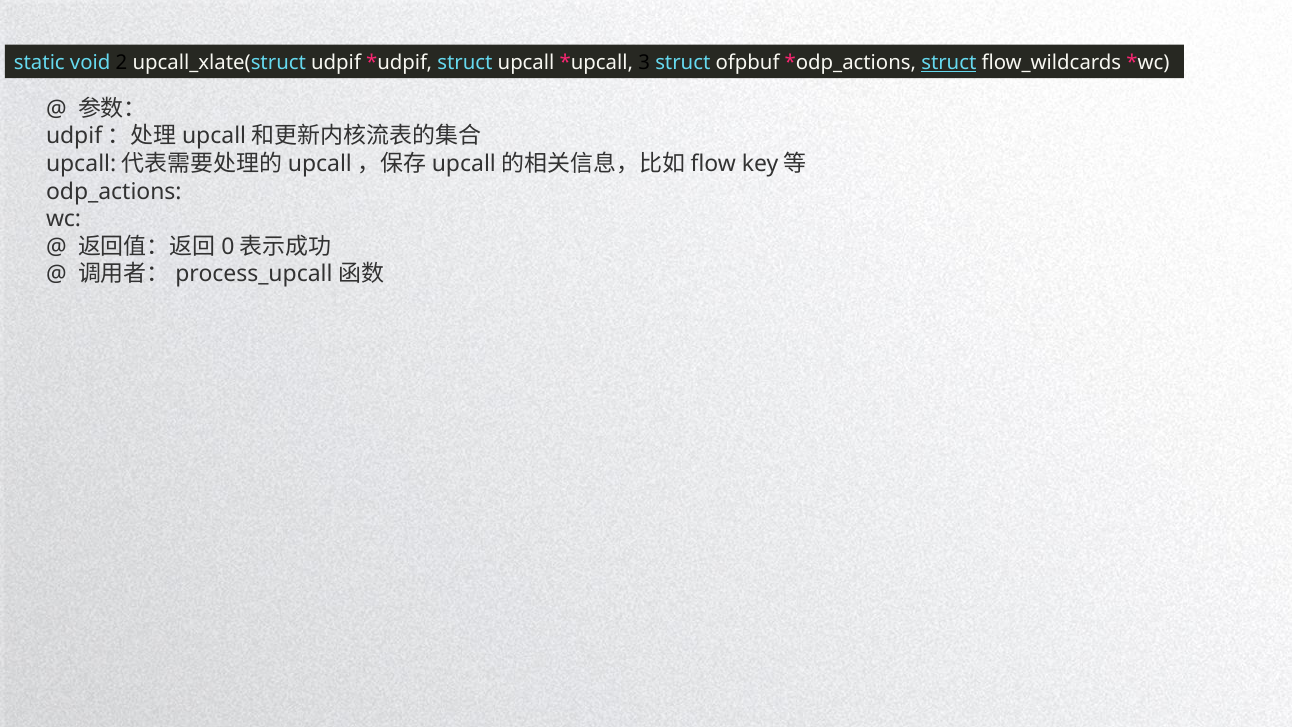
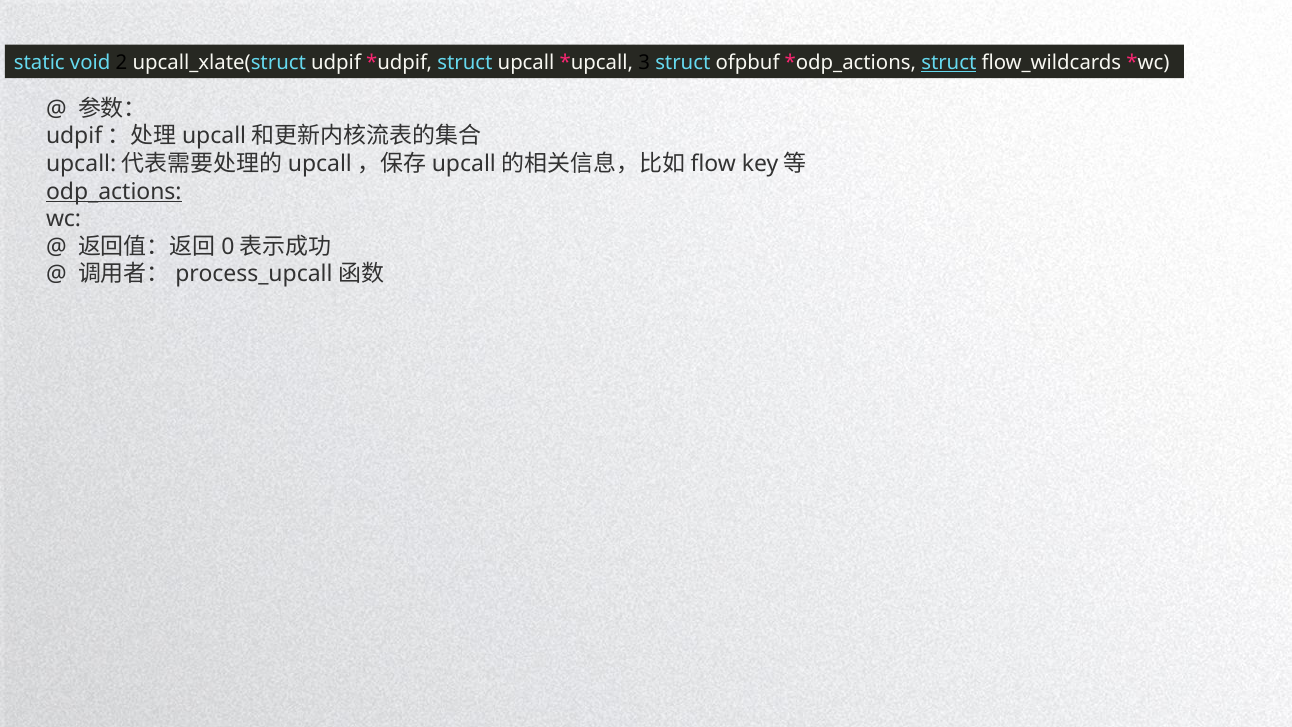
odp_actions underline: none -> present (114, 191)
